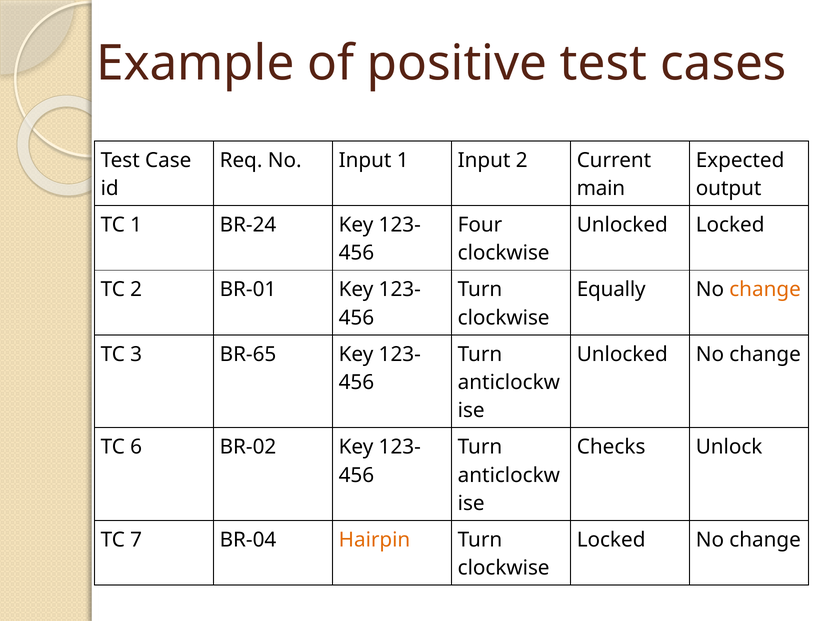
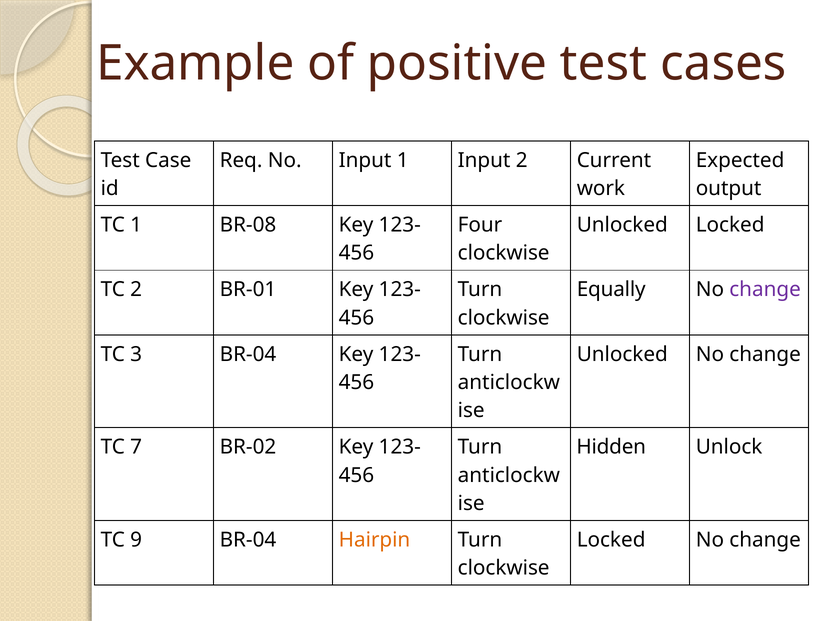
main: main -> work (601, 188)
BR-24: BR-24 -> BR-08 (248, 225)
change colour: orange -> purple (765, 290)
3 BR-65: BR-65 -> BR-04 (248, 354)
6: 6 -> 7 (136, 447)
Checks: Checks -> Hidden (611, 447)
7: 7 -> 9 (136, 540)
